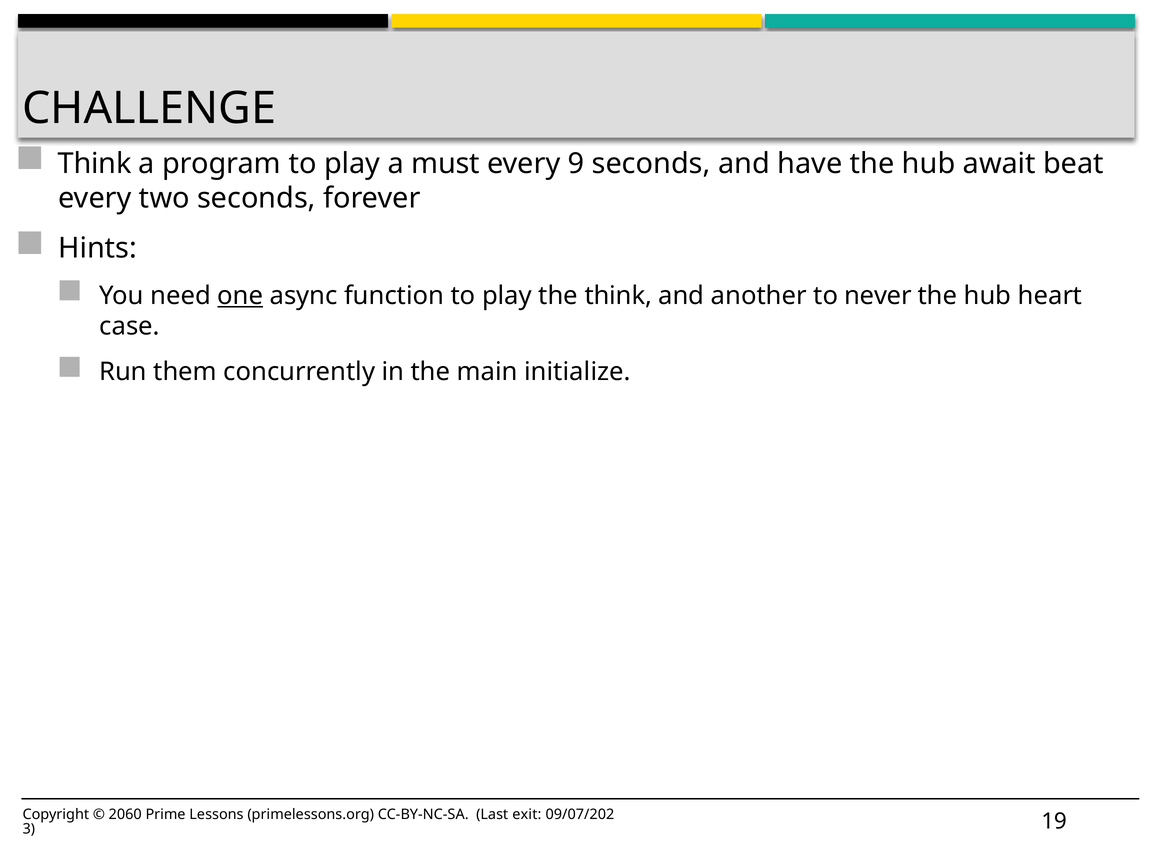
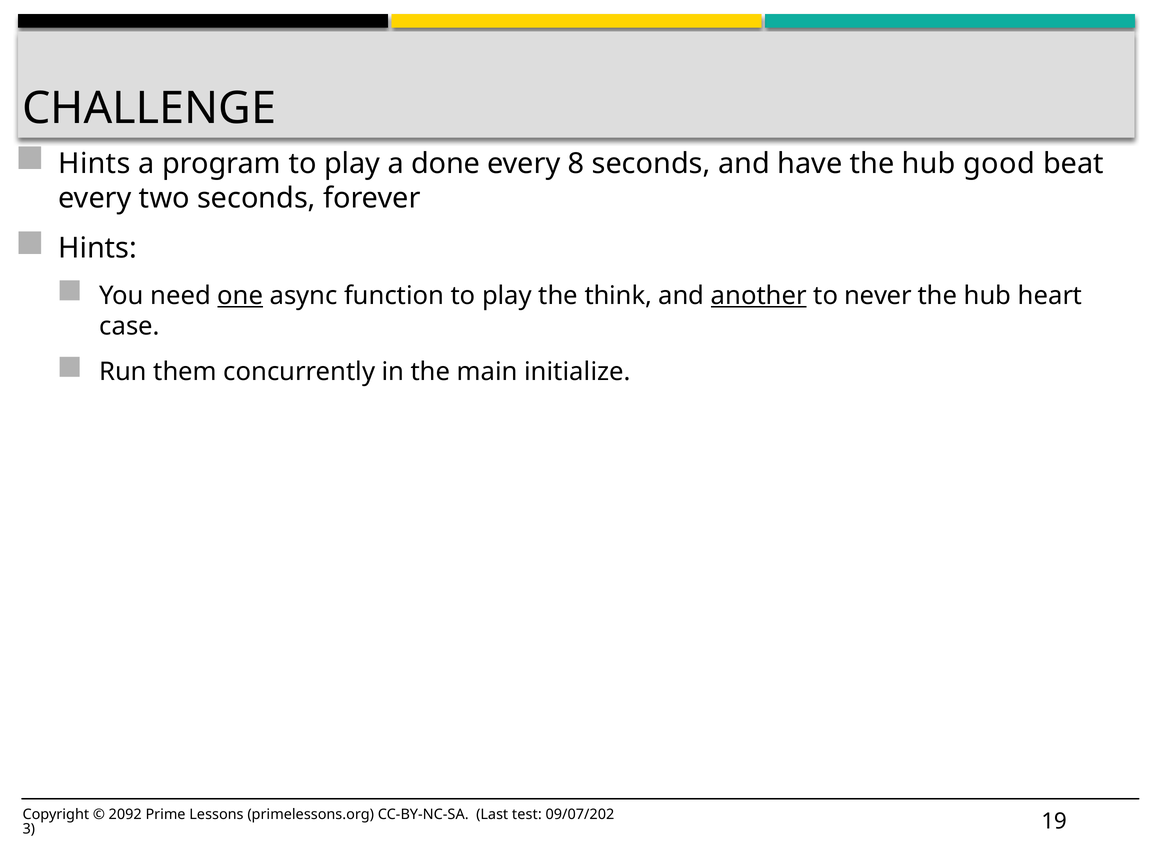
Think: Think -> Hints (94, 163)
must: must -> done (446, 163)
9: 9 -> 8 (576, 163)
await: await -> good (999, 163)
another underline: none -> present (759, 296)
2060: 2060 -> 2092 (125, 814)
exit: exit -> test (527, 814)
